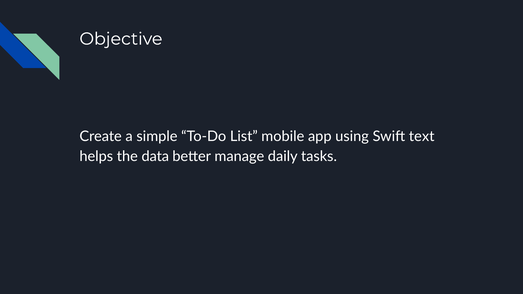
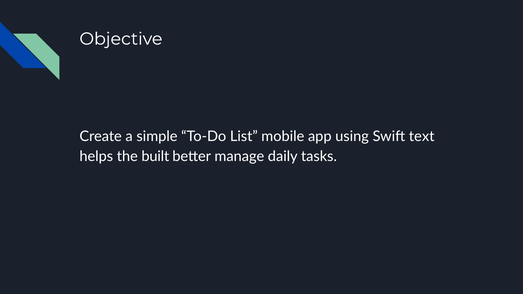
data: data -> built (155, 156)
